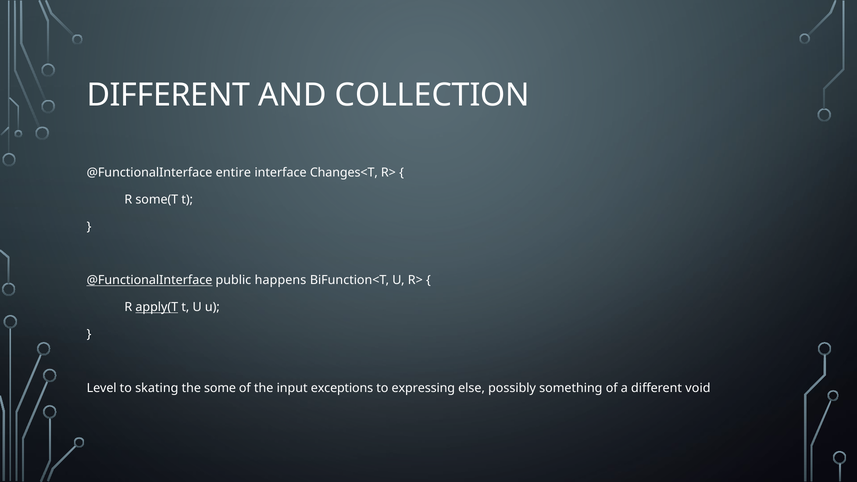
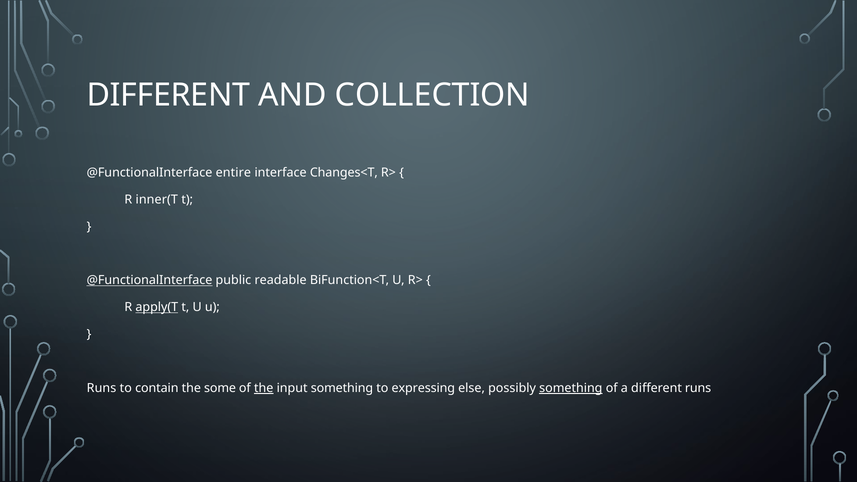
some(T: some(T -> inner(T (157, 200)
happens: happens -> readable (281, 280)
Level: Level -> Runs (102, 388)
skating: skating -> contain (157, 388)
the underline: none -> present (264, 388)
input exceptions: exceptions -> something (342, 388)
something underline: none -> present (571, 388)
different void: void -> runs (698, 388)
